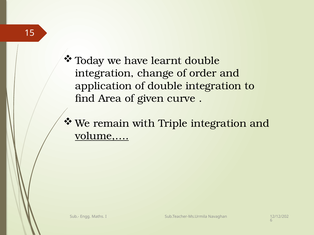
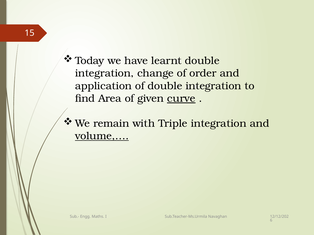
curve underline: none -> present (181, 99)
